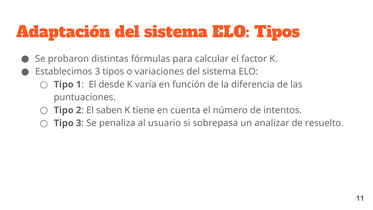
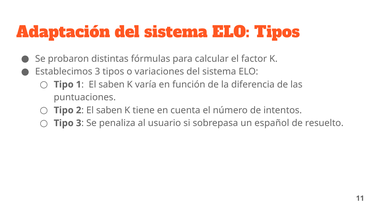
desde: desde -> saben (112, 84)
analizar: analizar -> español (272, 123)
